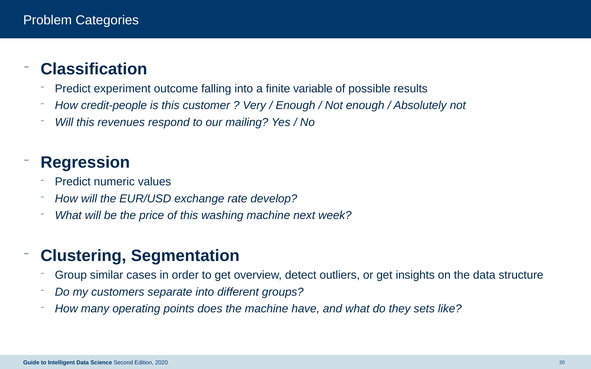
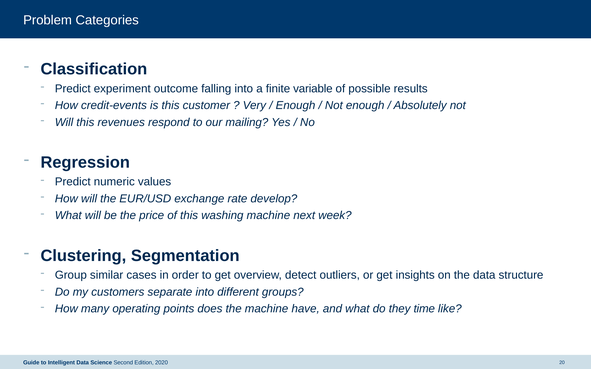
credit-people: credit-people -> credit-events (114, 106)
sets: sets -> time (424, 309)
